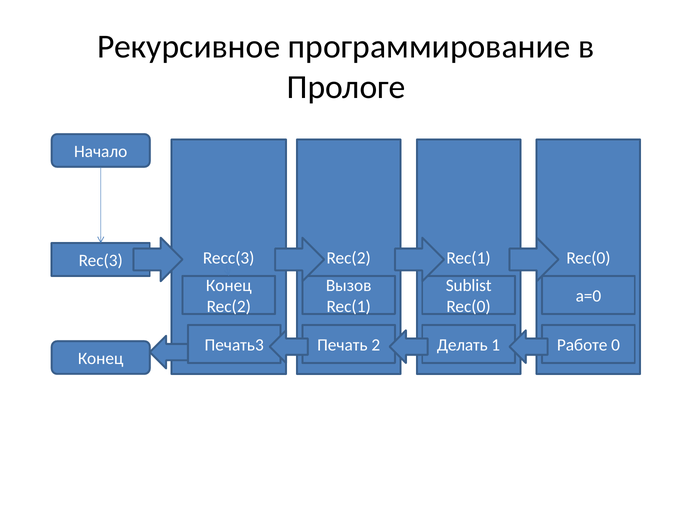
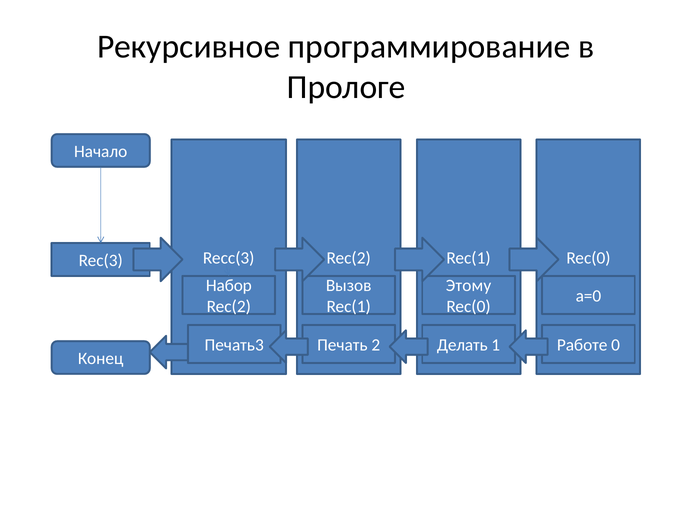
Конец: Конец -> Набор (229, 286)
Sublist: Sublist -> Этому (469, 286)
